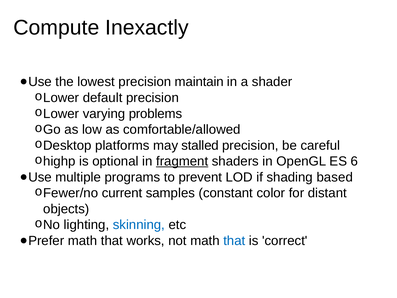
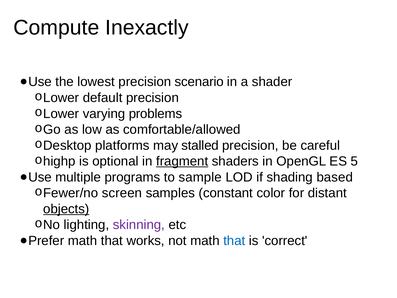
maintain: maintain -> scenario (199, 82)
6: 6 -> 5 (354, 161)
prevent: prevent -> sample (200, 177)
current: current -> screen (122, 193)
objects underline: none -> present (66, 209)
skinning colour: blue -> purple (139, 225)
